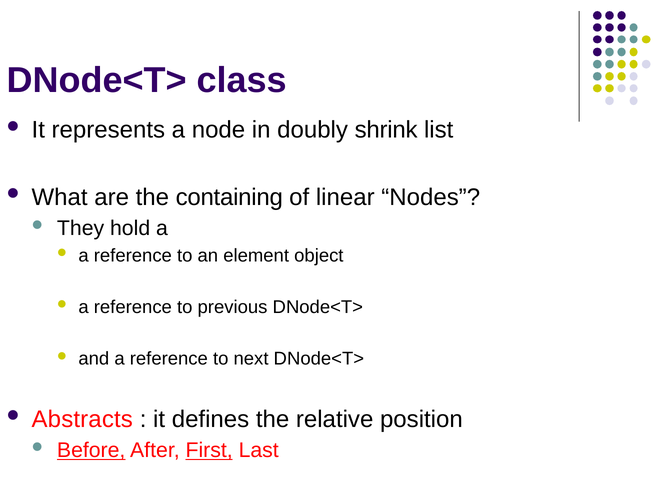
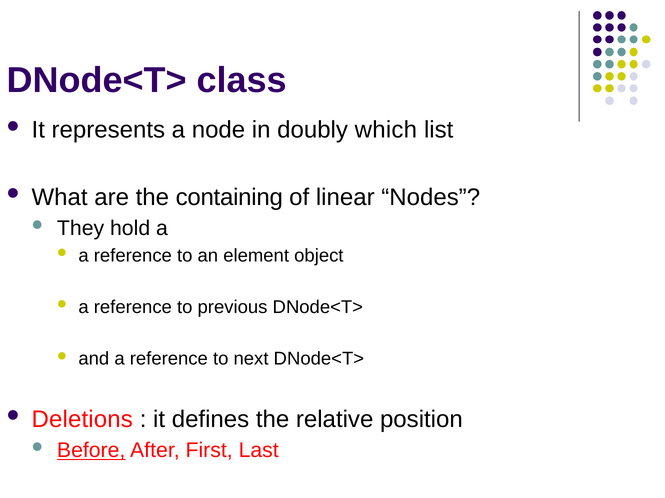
shrink: shrink -> which (386, 130)
Abstracts: Abstracts -> Deletions (82, 420)
First underline: present -> none (209, 451)
